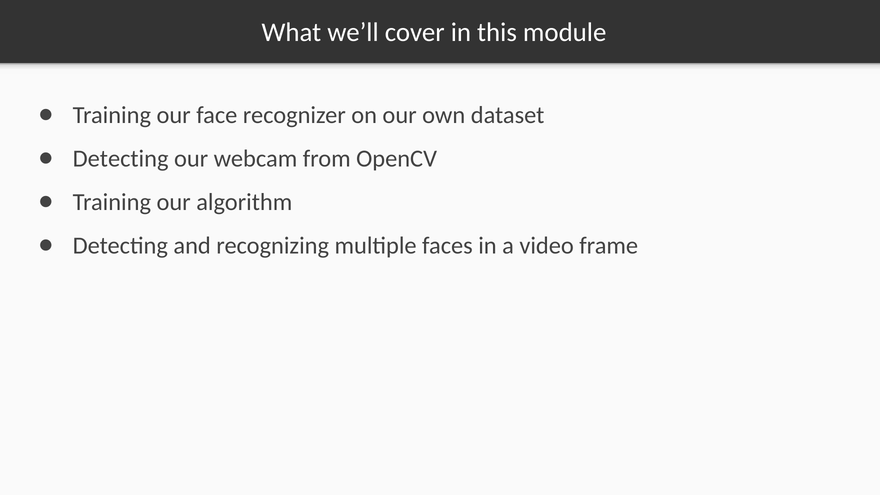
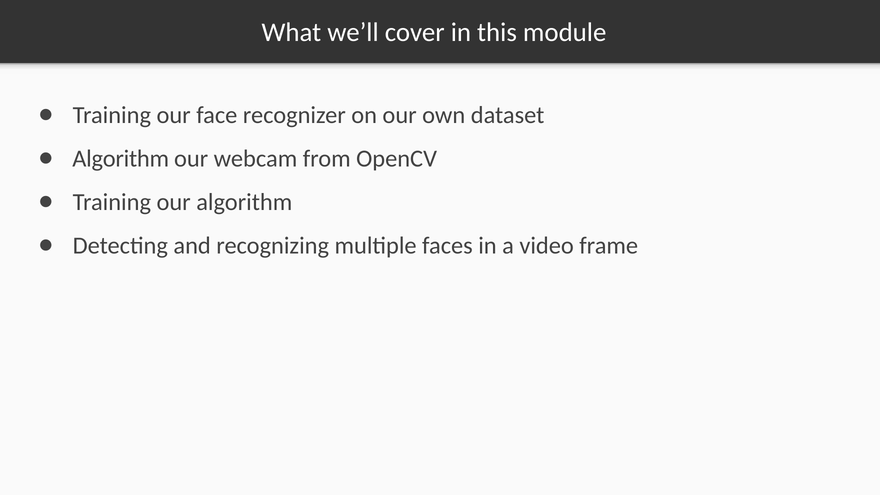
Detecting: Detecting -> Algorithm (121, 159)
